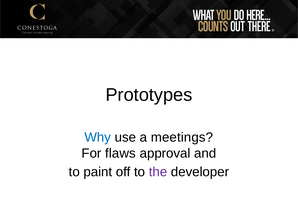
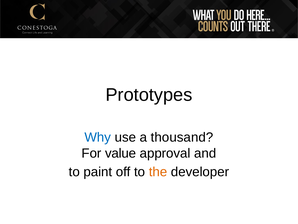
meetings: meetings -> thousand (182, 137)
flaws: flaws -> value (121, 153)
the colour: purple -> orange (158, 171)
